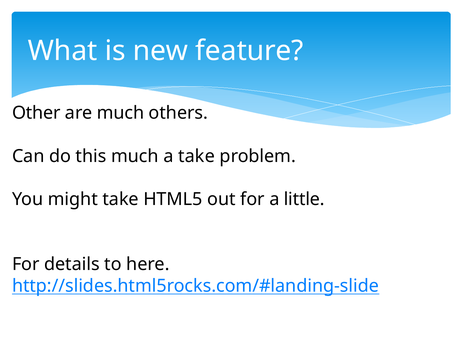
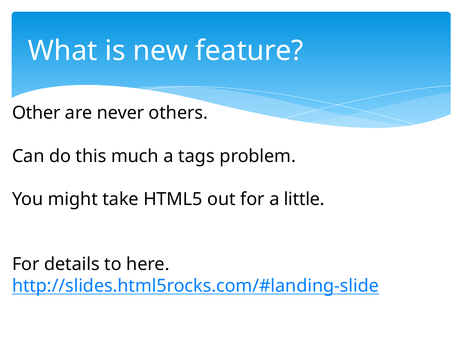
are much: much -> never (121, 113)
a take: take -> tags (196, 156)
